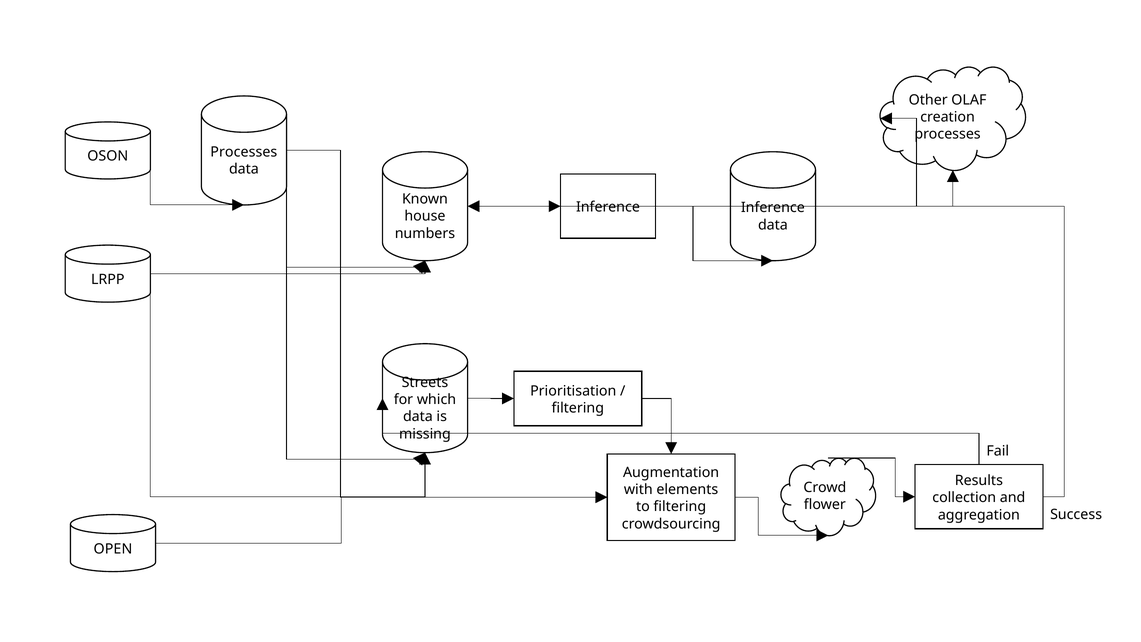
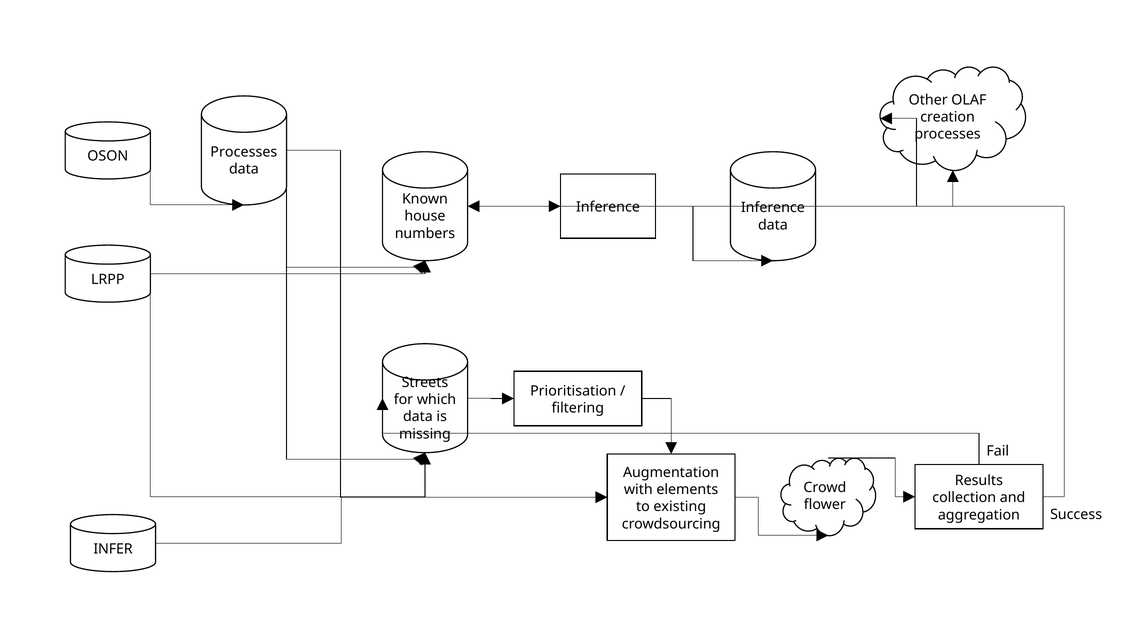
to filtering: filtering -> existing (680, 507)
OPEN: OPEN -> INFER (113, 549)
